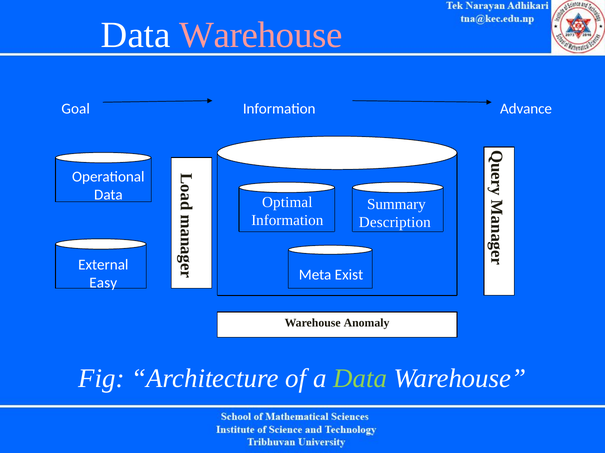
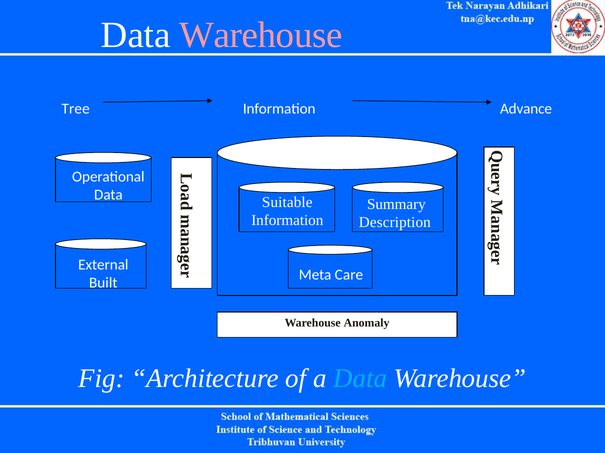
Goal: Goal -> Tree (76, 109)
Optimal: Optimal -> Suitable (287, 202)
Exist: Exist -> Care (349, 275)
Easy: Easy -> Built (103, 283)
Data colour: light green -> light blue (360, 379)
